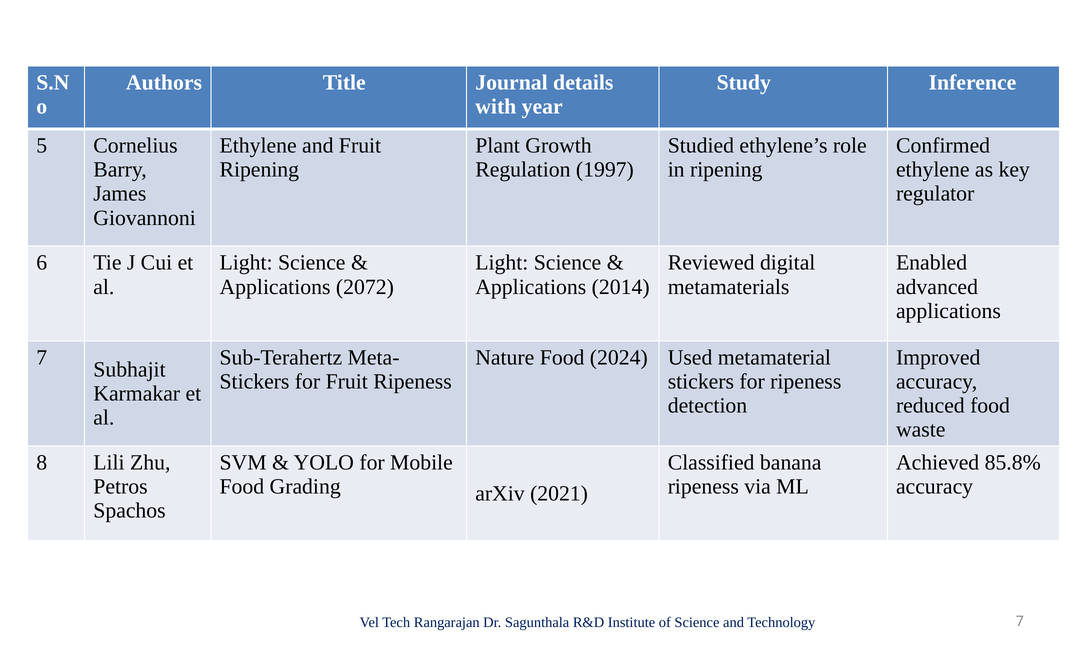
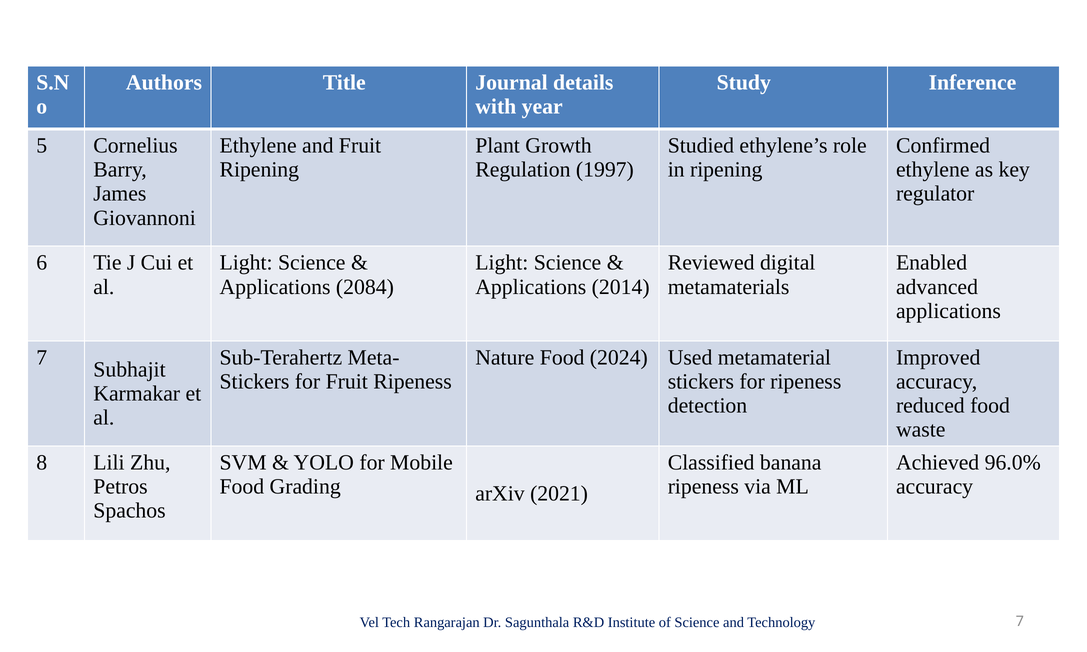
2072: 2072 -> 2084 (365, 287)
85.8%: 85.8% -> 96.0% (1013, 463)
